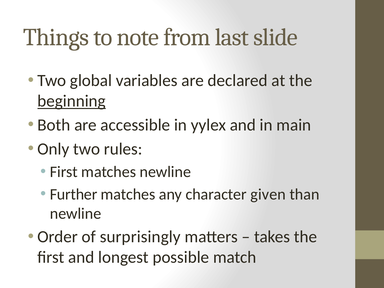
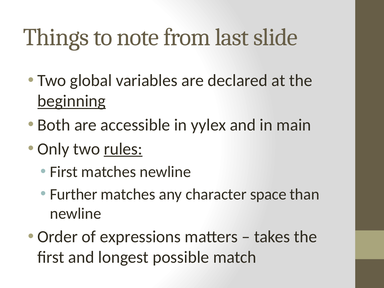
rules underline: none -> present (123, 149)
given: given -> space (268, 194)
surprisingly: surprisingly -> expressions (140, 237)
